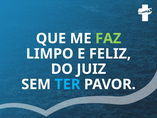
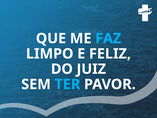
FAZ colour: light green -> light blue (108, 38)
